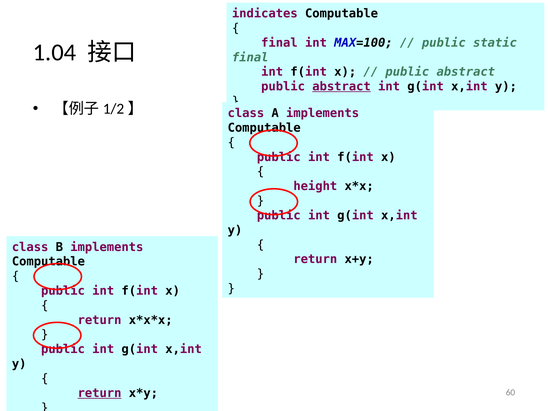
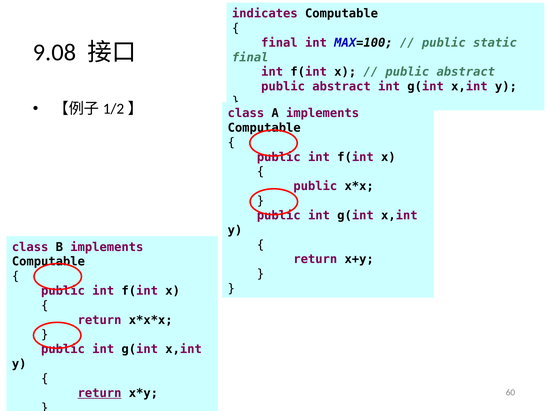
1.04: 1.04 -> 9.08 (54, 52)
abstract underline: present -> none (342, 87)
height: height -> public (315, 186)
